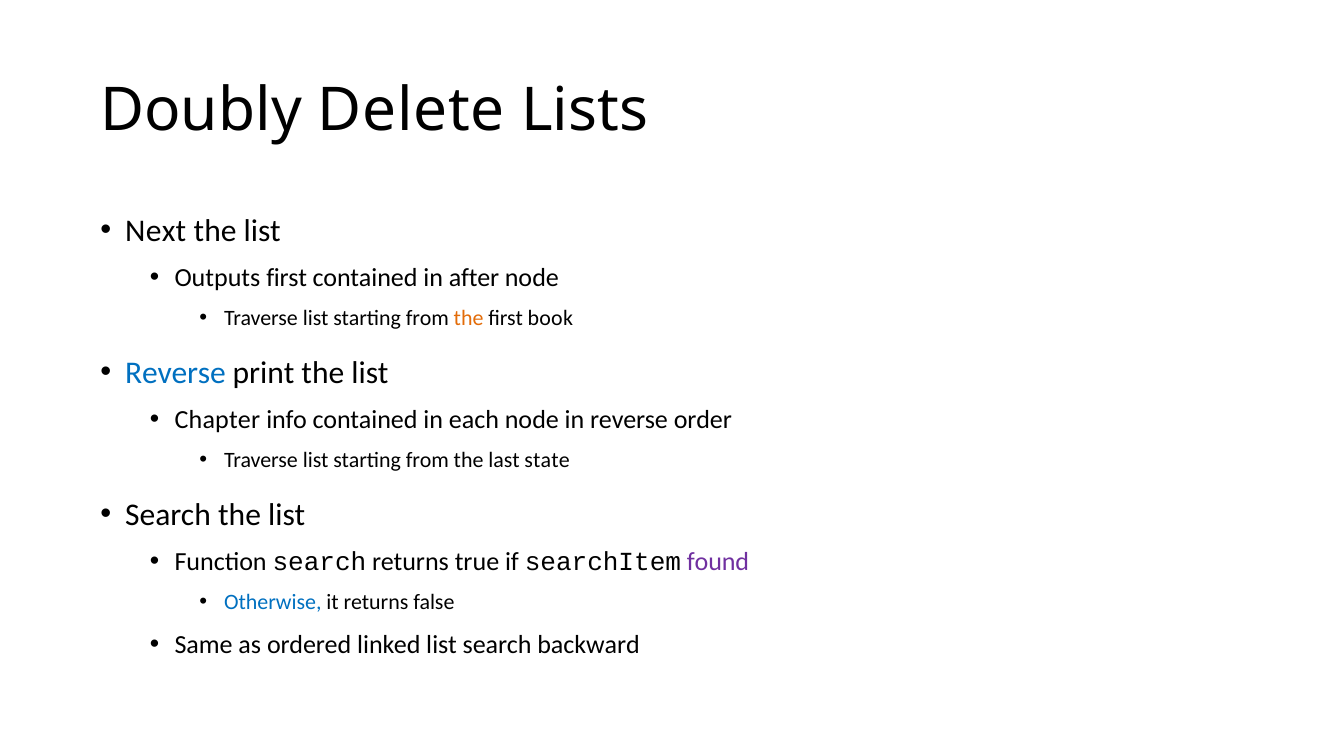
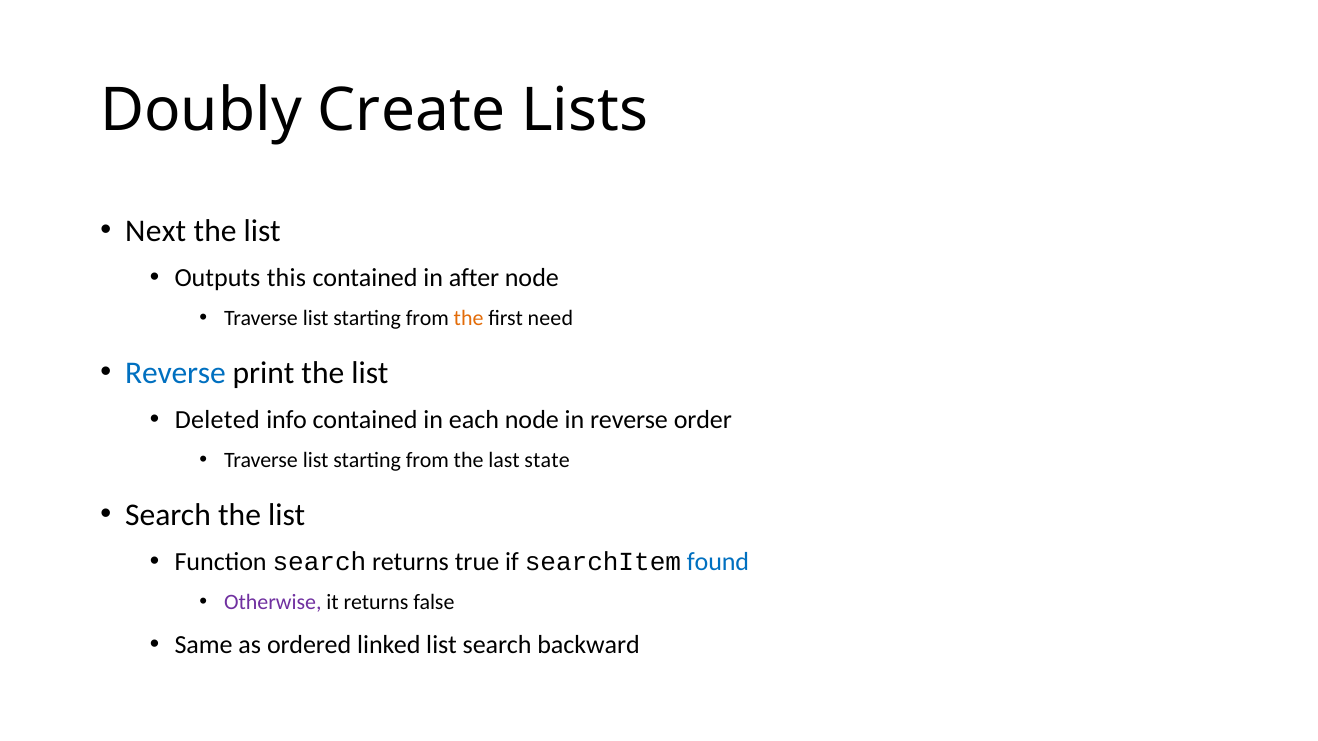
Delete: Delete -> Create (411, 111)
Outputs first: first -> this (286, 278)
book: book -> need (550, 319)
Chapter: Chapter -> Deleted (217, 420)
found colour: purple -> blue (718, 562)
Otherwise colour: blue -> purple (273, 603)
